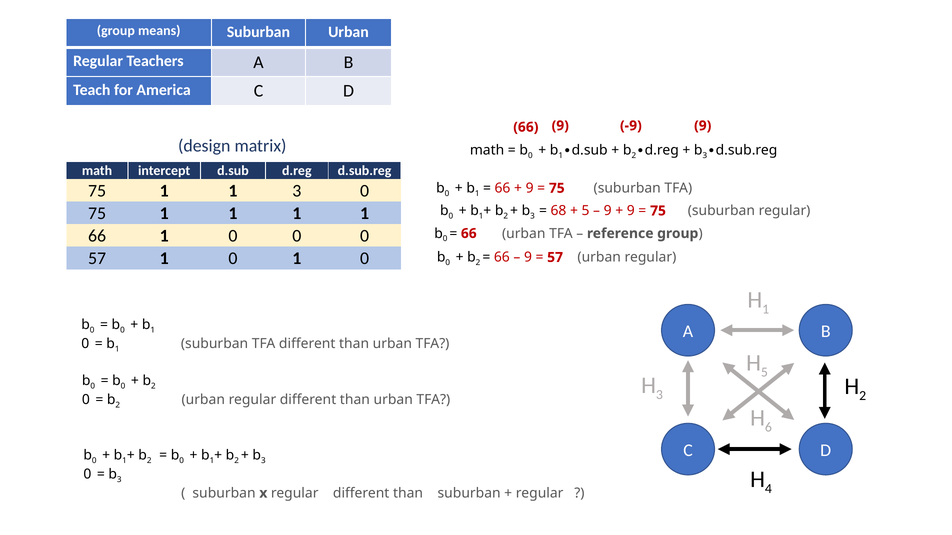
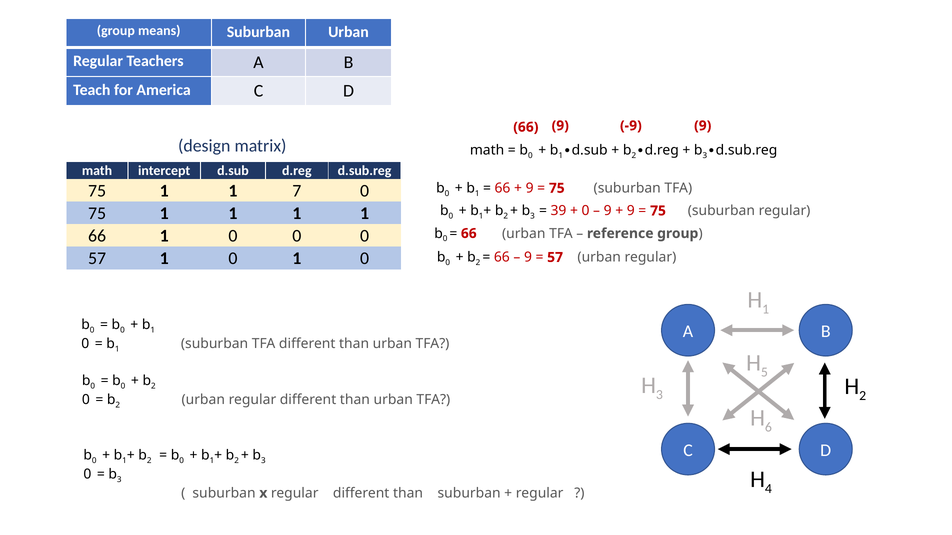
1 3: 3 -> 7 (297, 191)
68: 68 -> 39 (558, 211)
5: 5 -> 0 (586, 211)
